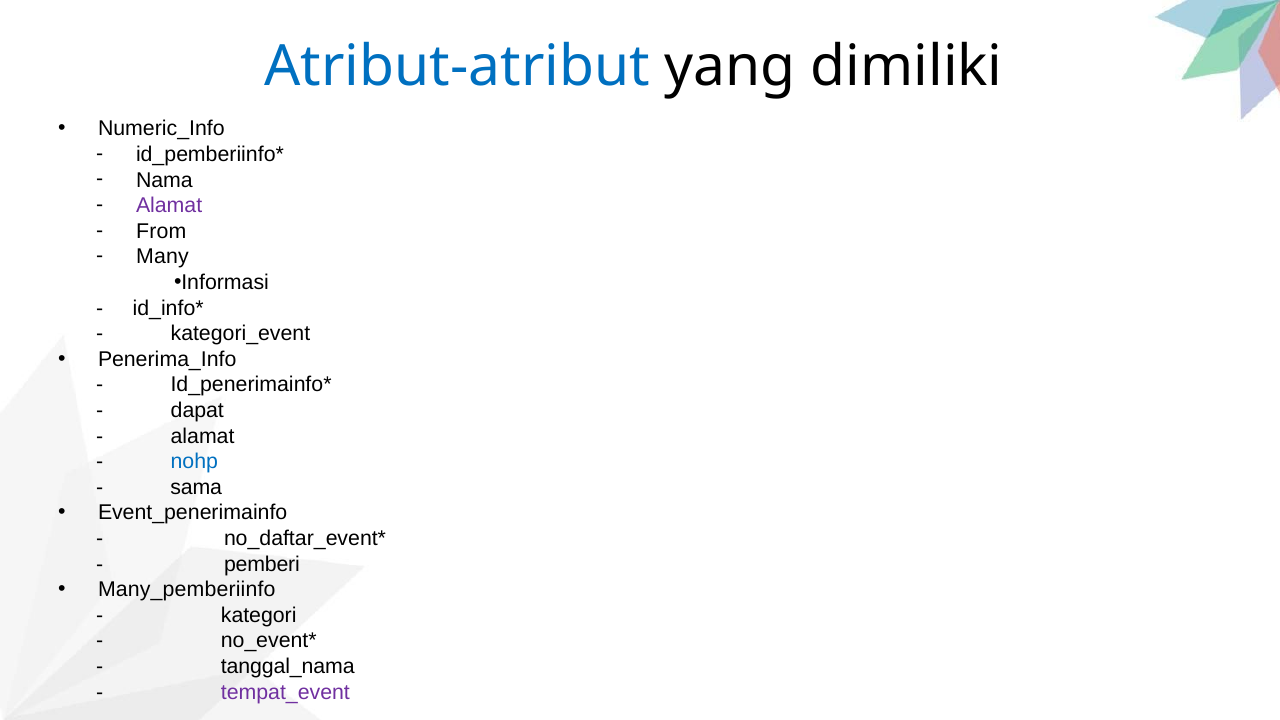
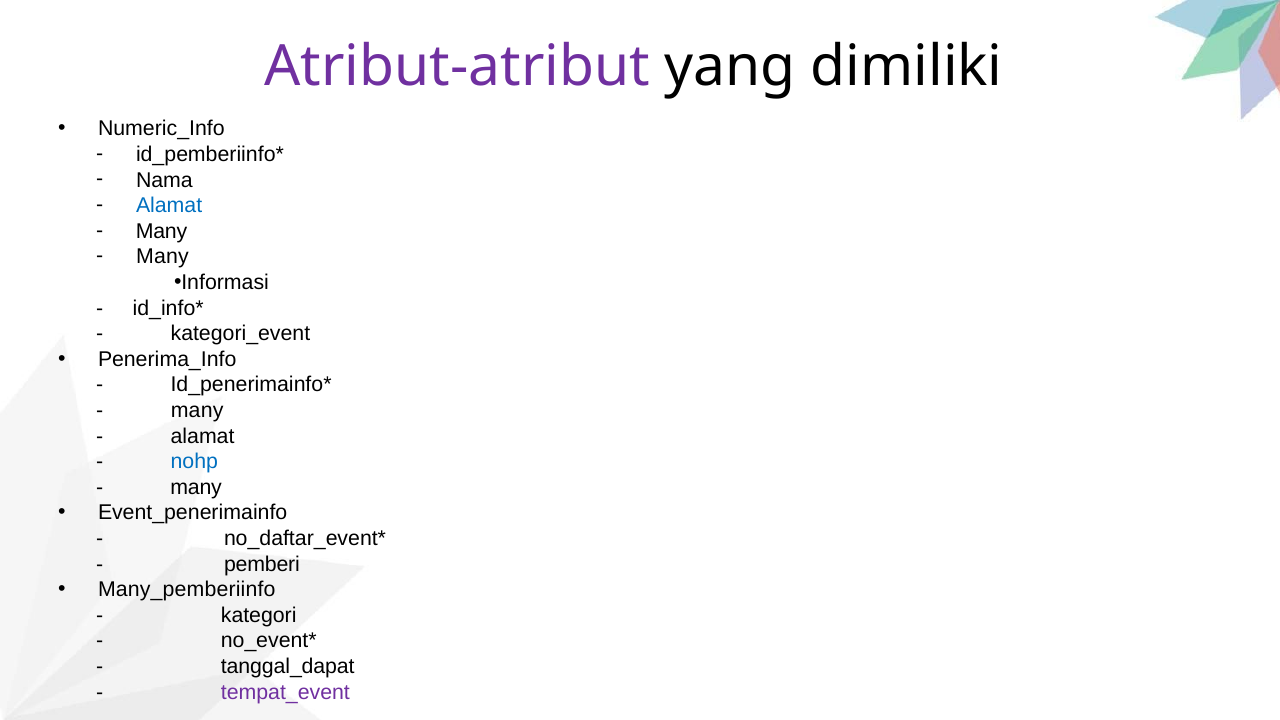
Atribut-atribut colour: blue -> purple (457, 67)
Alamat colour: purple -> blue (169, 206)
From: From -> Many (162, 231)
dapat: dapat -> many (197, 410)
sama: sama -> many (196, 487)
tanggal_nama: tanggal_nama -> tanggal_dapat (288, 666)
